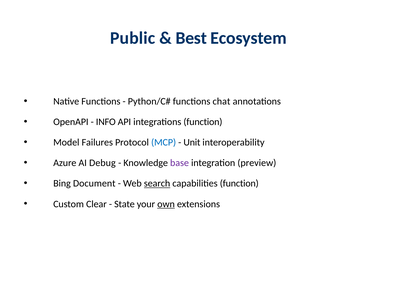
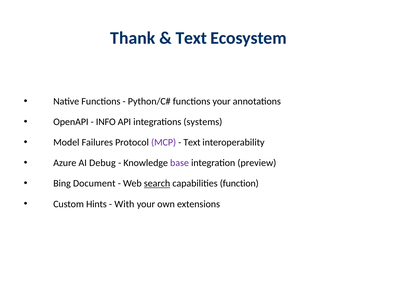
Public: Public -> Thank (133, 38)
Best: Best -> Text (191, 38)
functions chat: chat -> your (222, 101)
integrations function: function -> systems (203, 122)
MCP colour: blue -> purple (164, 142)
Unit: Unit -> Text (192, 142)
Clear: Clear -> Hints (96, 204)
State: State -> With (124, 204)
own underline: present -> none (166, 204)
